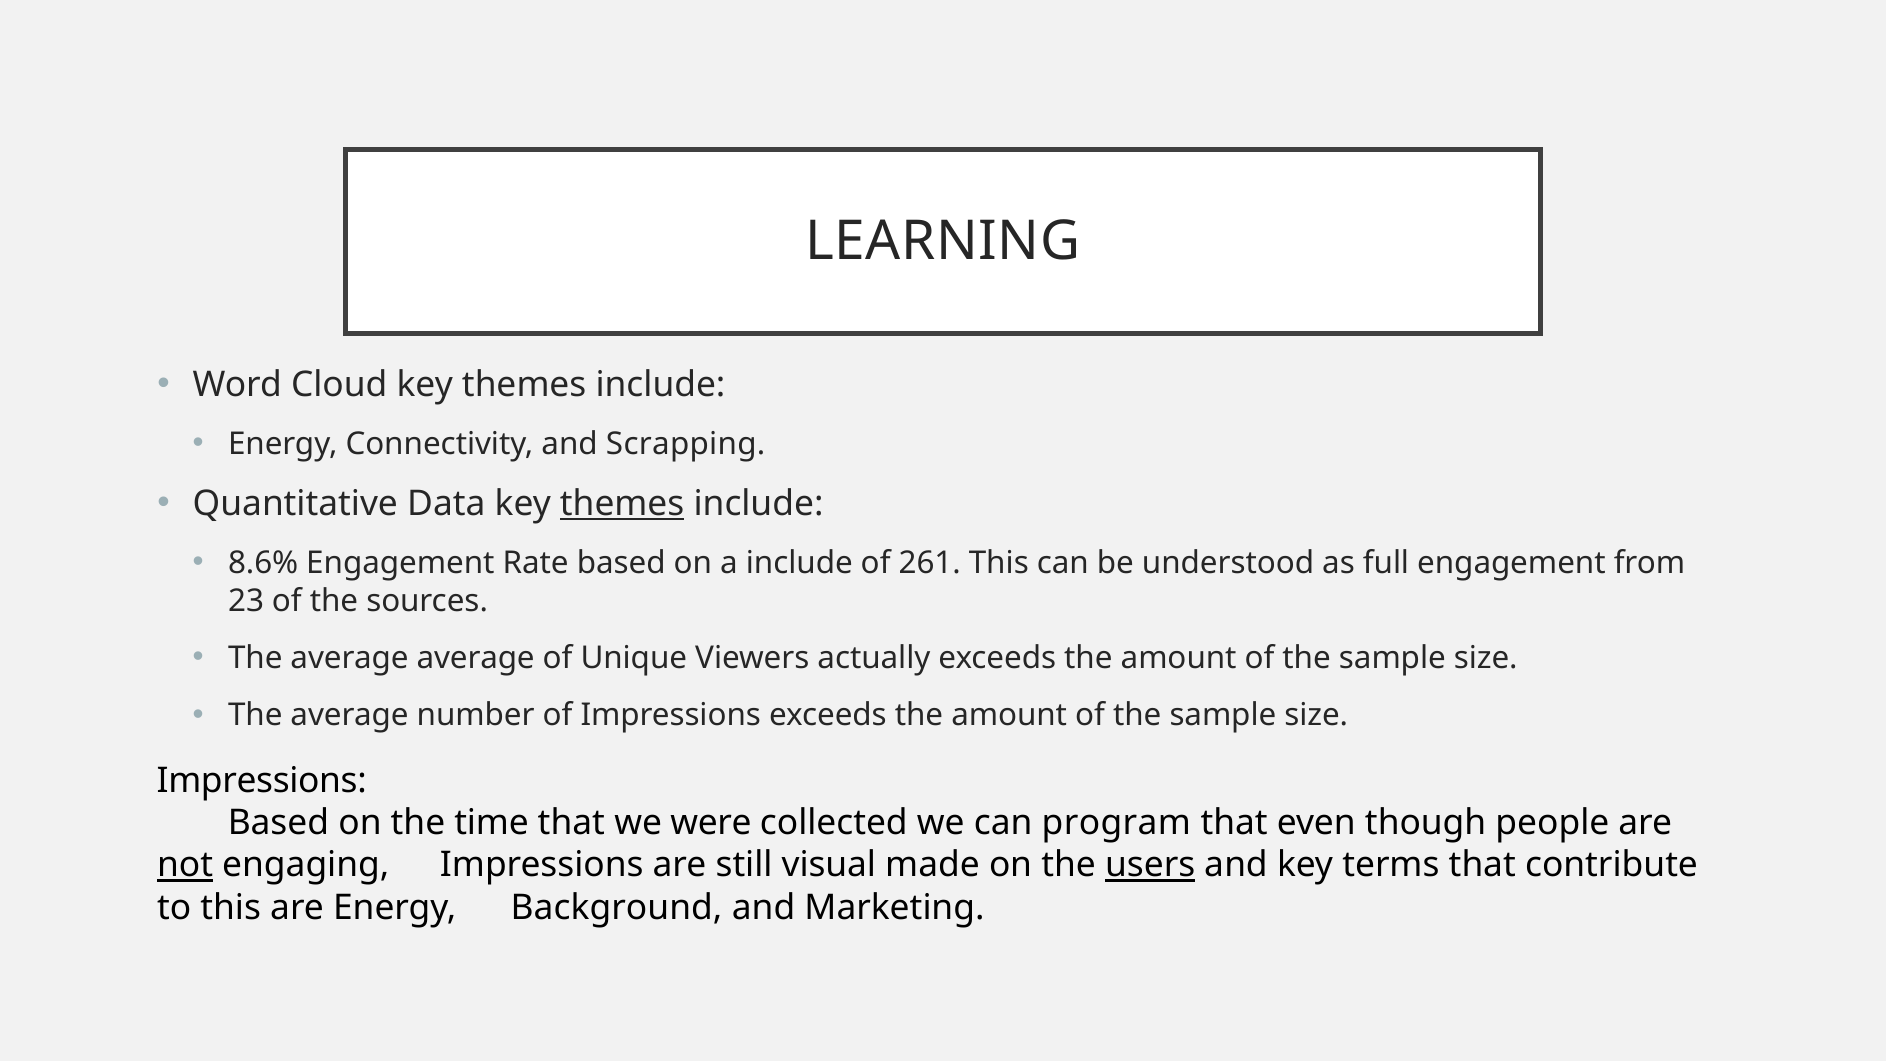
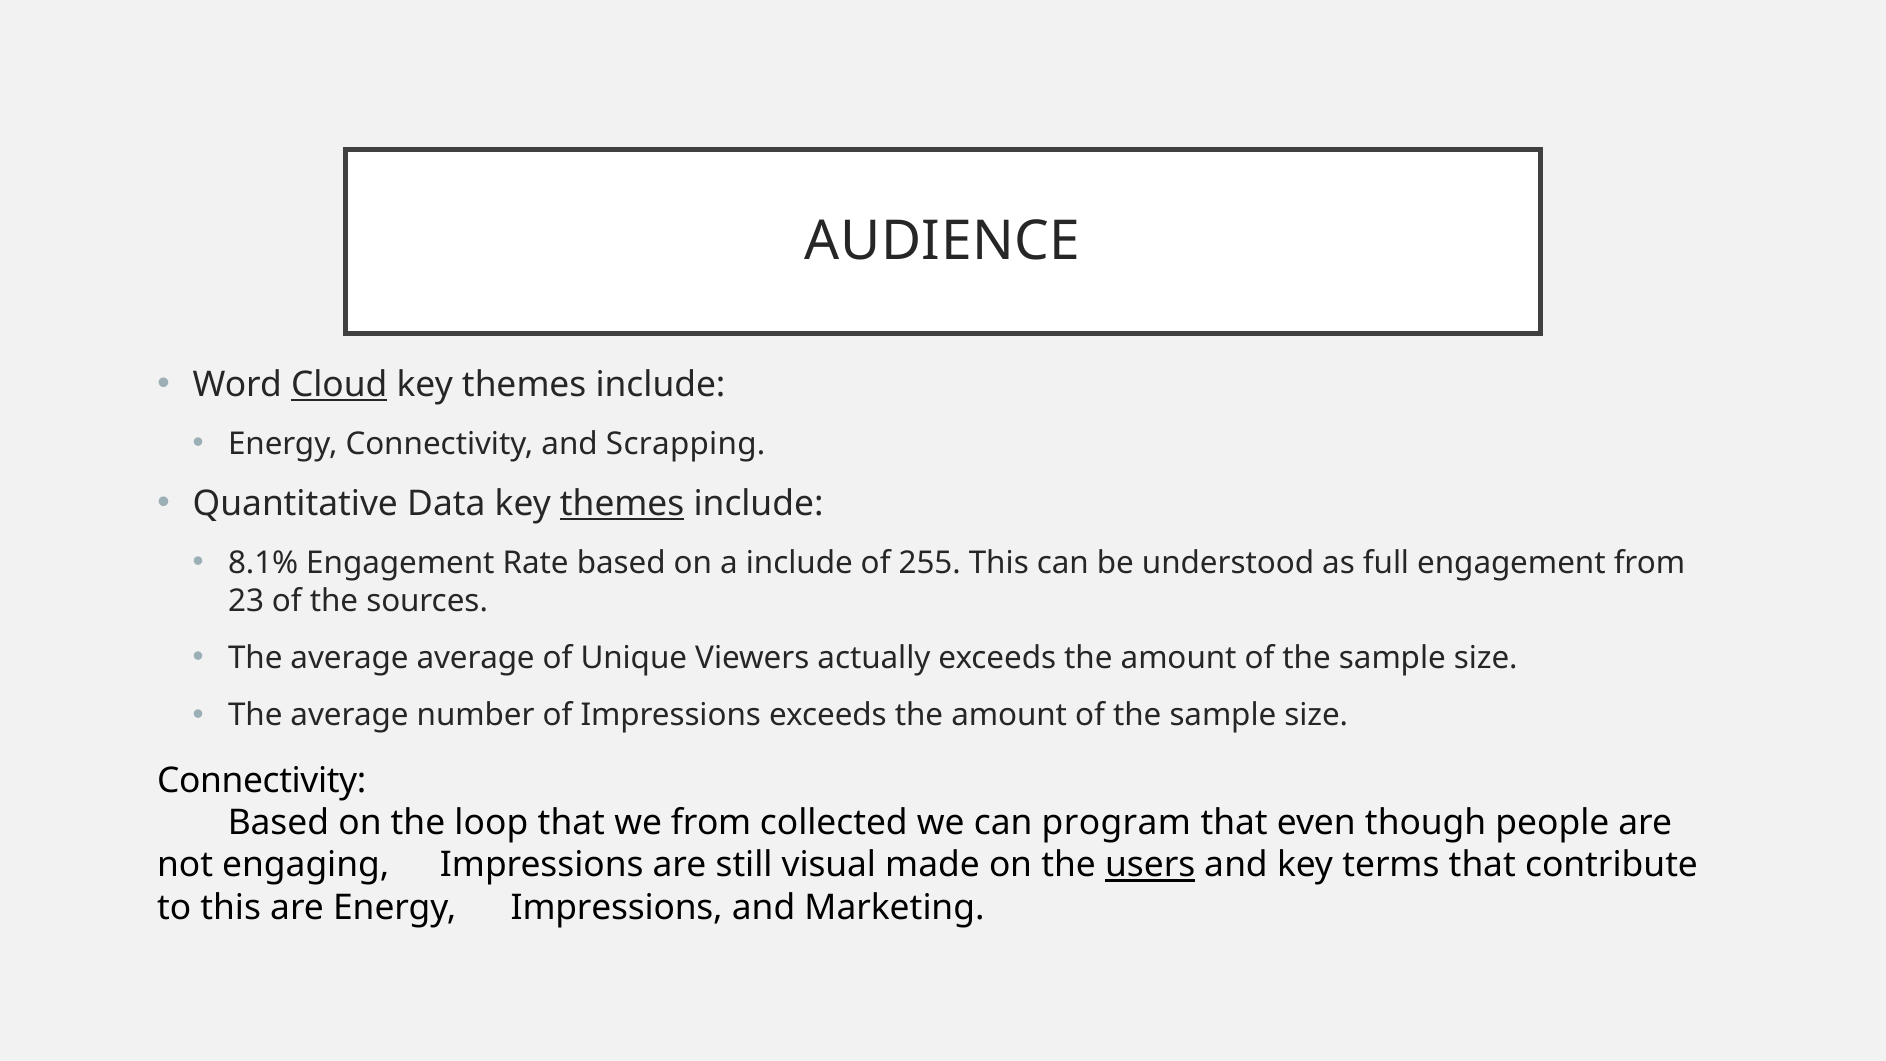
LEARNING: LEARNING -> AUDIENCE (943, 241)
Cloud underline: none -> present (339, 384)
8.6%: 8.6% -> 8.1% (263, 563)
261: 261 -> 255 (930, 563)
Impressions: Impressions -> Connectivity (262, 780)
time: time -> loop (491, 823)
we were: were -> from (711, 823)
not underline: present -> none (185, 865)
Energy Background: Background -> Impressions (617, 908)
